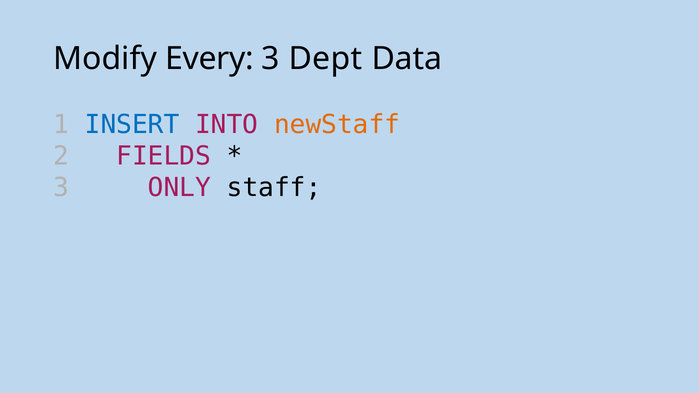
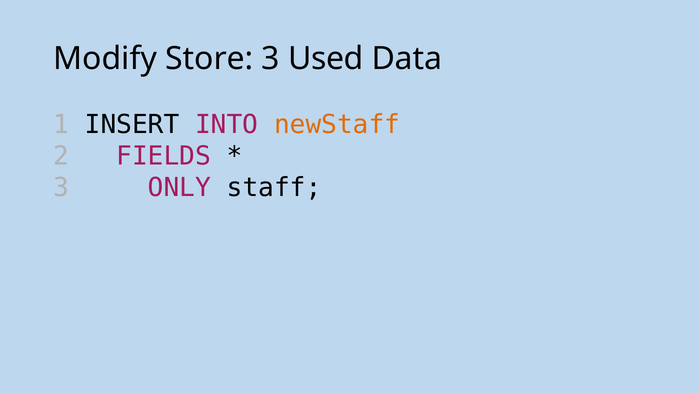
Every: Every -> Store (209, 59)
Dept: Dept -> Used (326, 59)
INSERT colour: blue -> black (132, 125)
